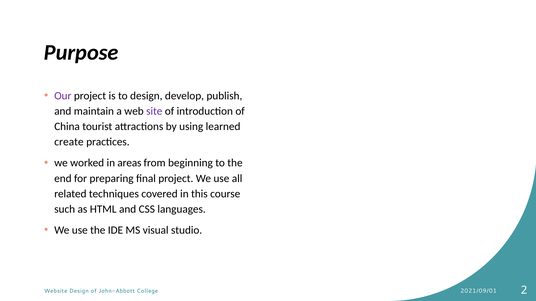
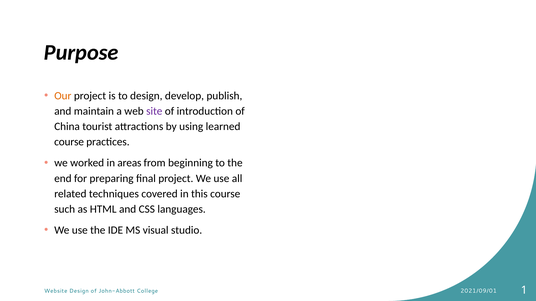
Our colour: purple -> orange (63, 96)
create: create -> course (69, 142)
2: 2 -> 1 (524, 291)
